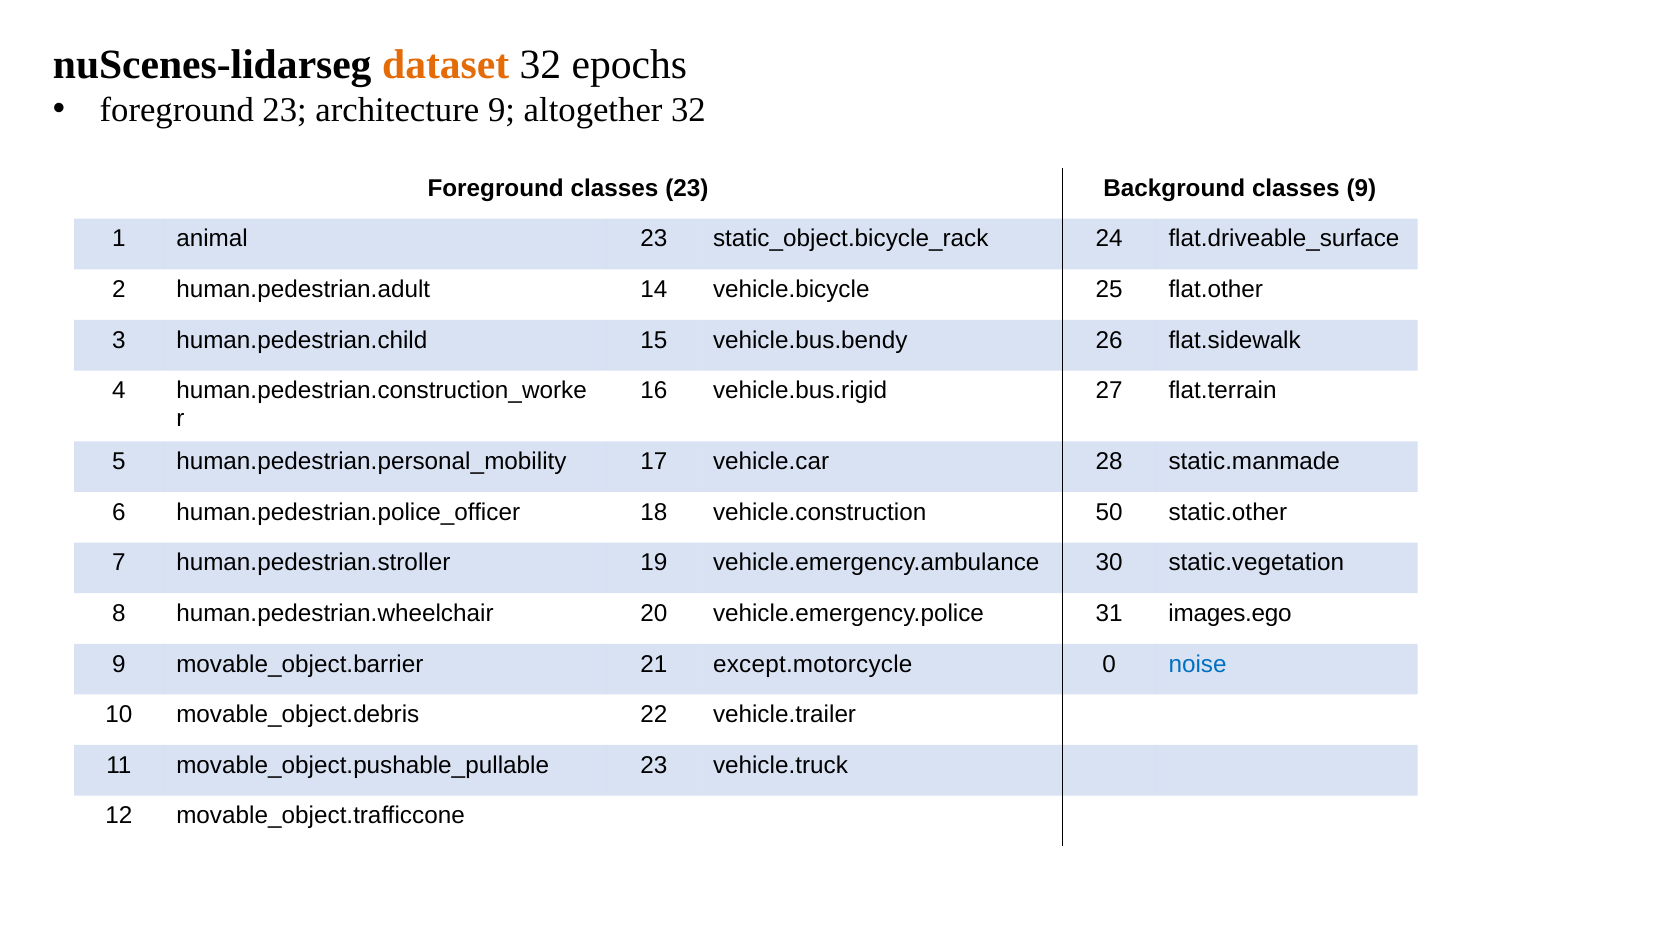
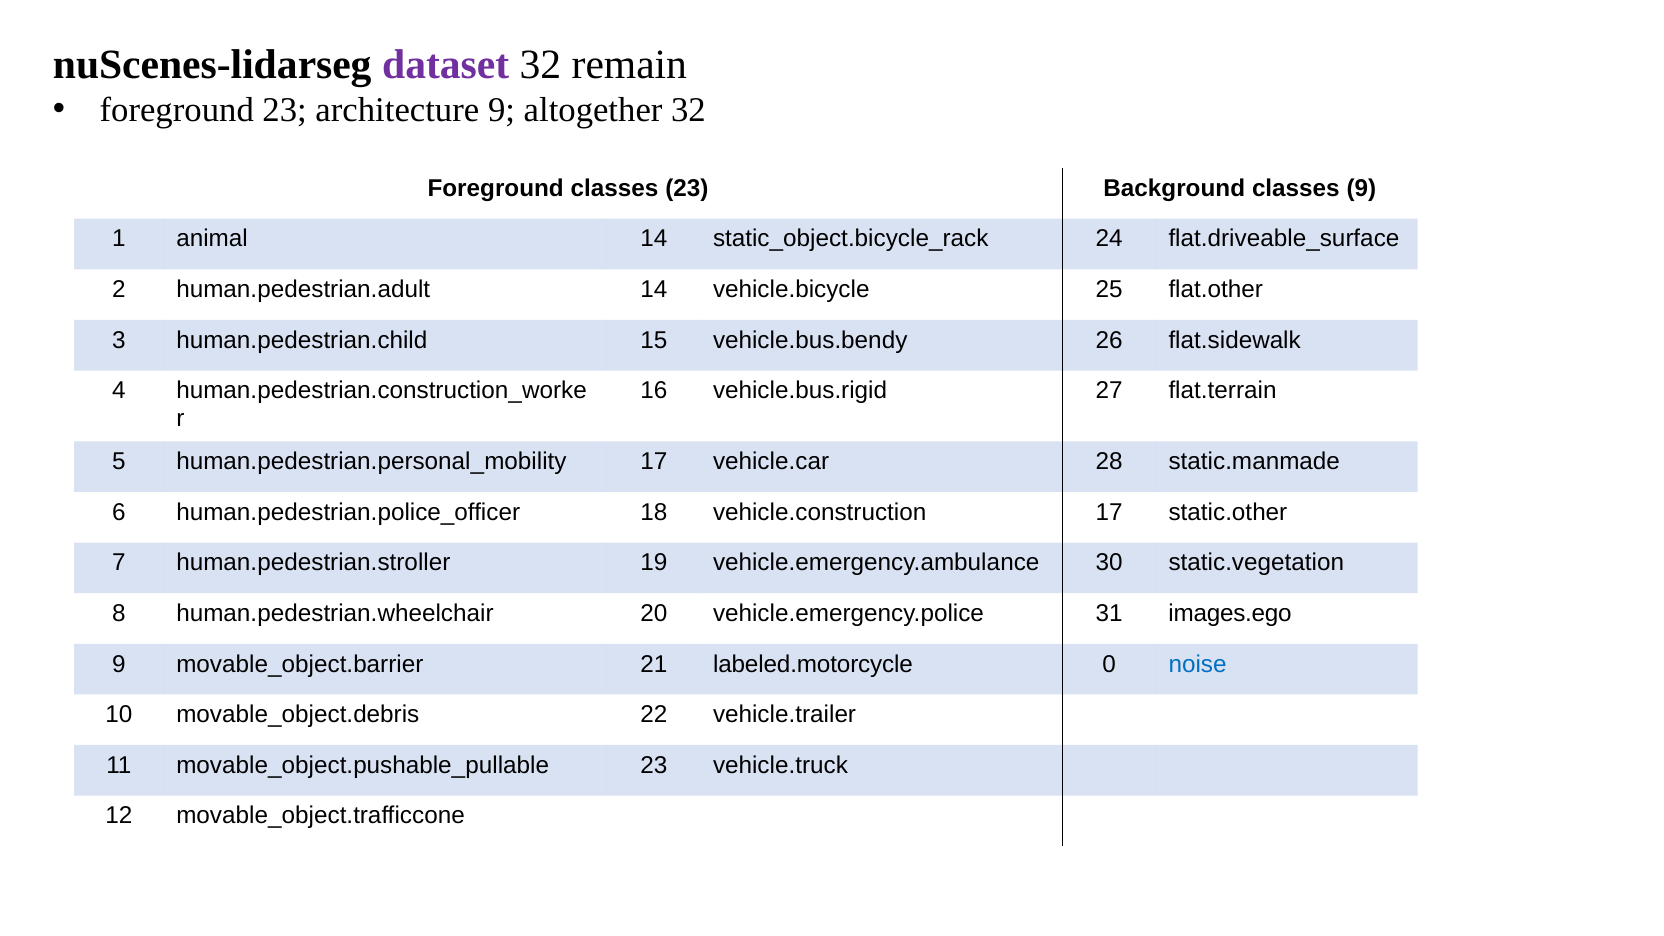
dataset colour: orange -> purple (446, 64)
epochs: epochs -> remain (629, 64)
animal 23: 23 -> 14 (654, 239)
vehicle.construction 50: 50 -> 17 (1109, 512)
except.motorcycle: except.motorcycle -> labeled.motorcycle (813, 664)
